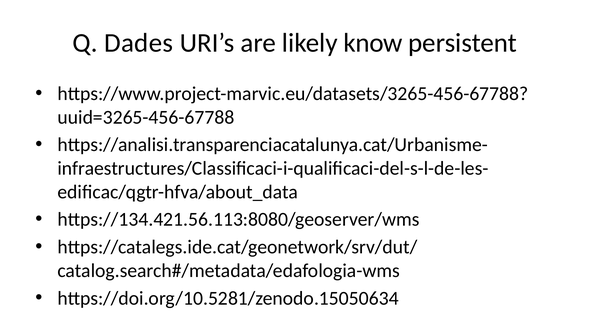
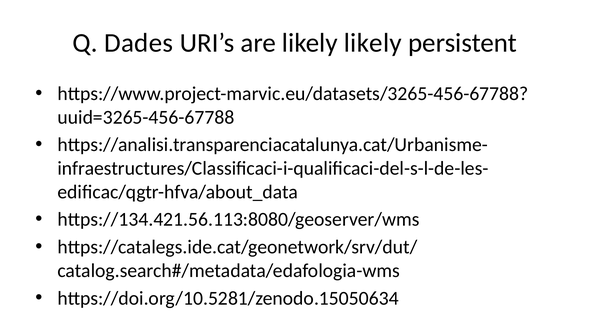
likely know: know -> likely (373, 43)
